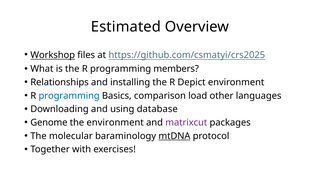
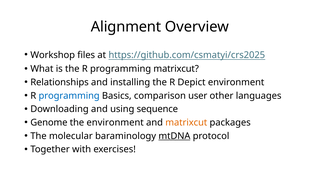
Estimated: Estimated -> Alignment (126, 27)
Workshop underline: present -> none (53, 55)
programming members: members -> matrixcut (176, 69)
load: load -> user (198, 96)
database: database -> sequence (157, 109)
matrixcut colour: purple -> orange (186, 123)
